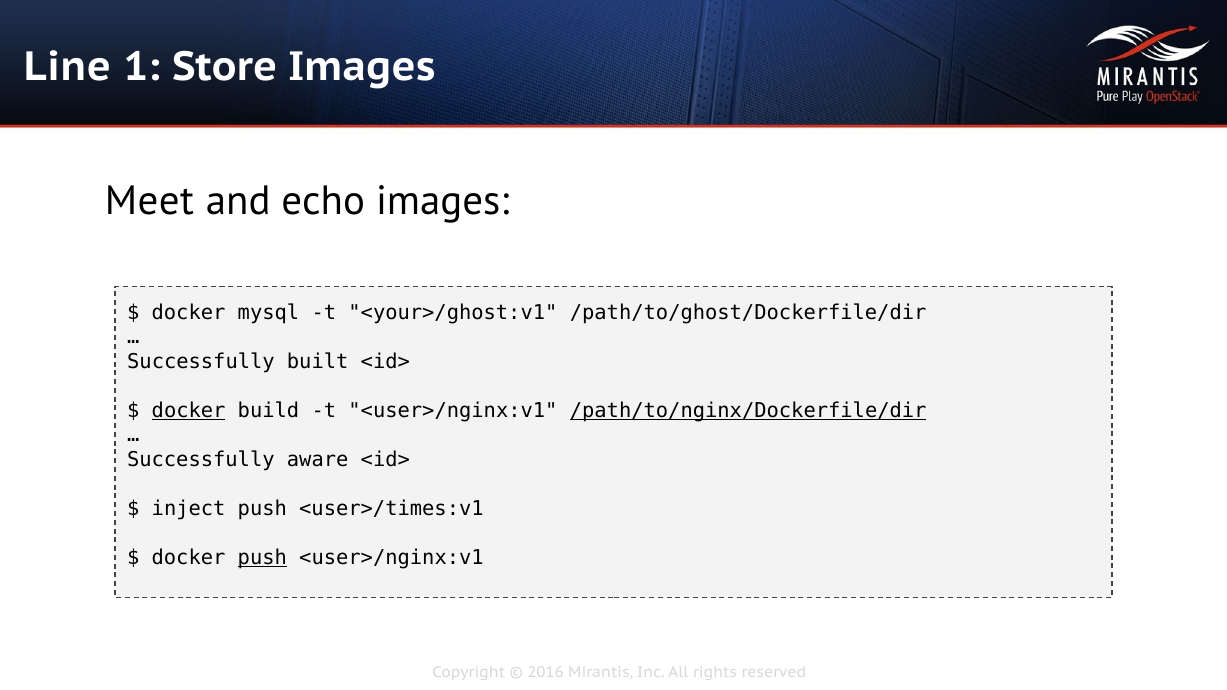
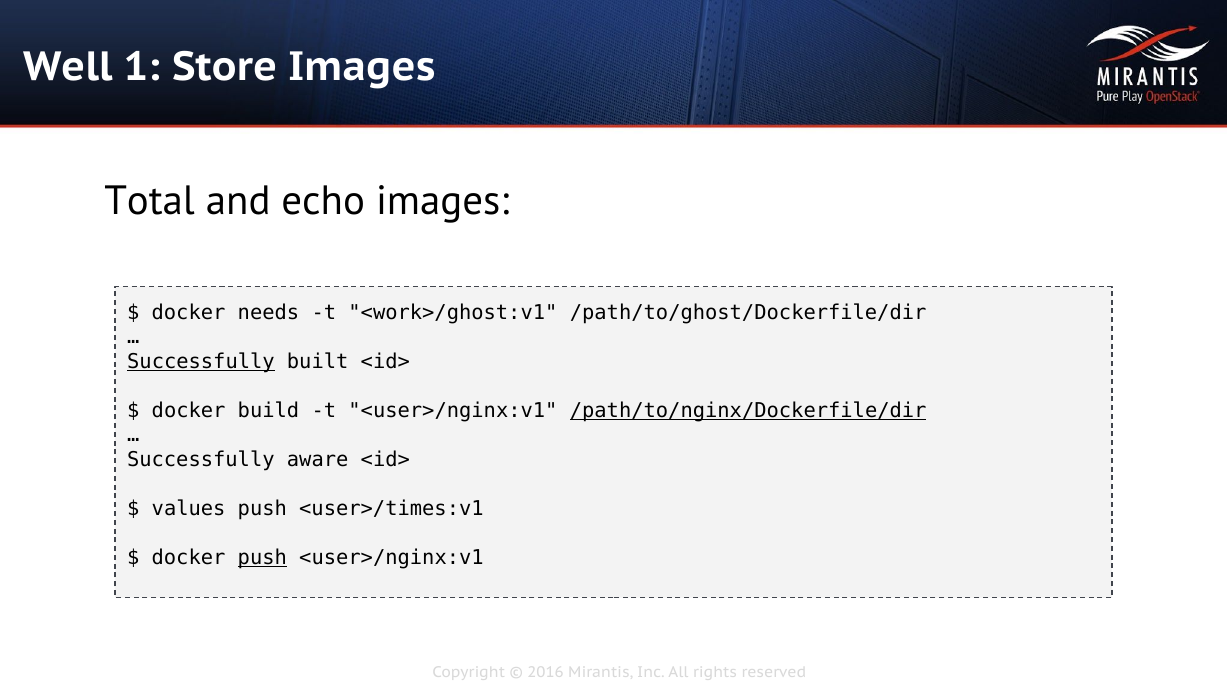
Line: Line -> Well (68, 67)
Meet: Meet -> Total (150, 201)
mysql: mysql -> needs (268, 313)
<your>/ghost:v1: <your>/ghost:v1 -> <work>/ghost:v1 (453, 313)
Successfully underline: none -> present (201, 362)
docker underline: present -> none (189, 411)
inject: inject -> values (189, 509)
